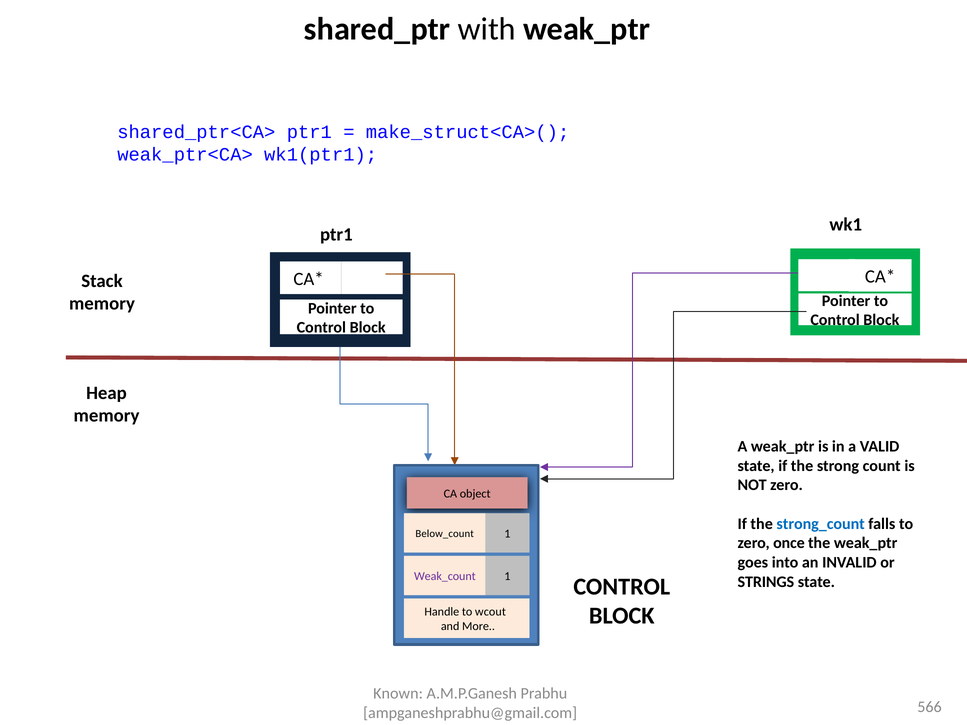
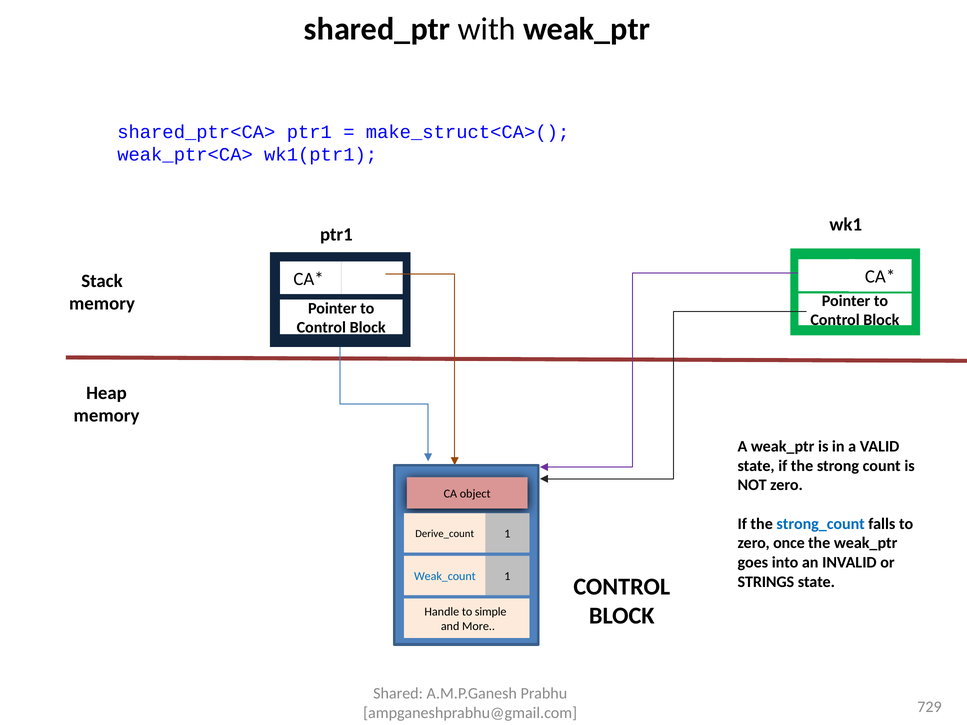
Below_count: Below_count -> Derive_count (445, 534)
Weak_count colour: purple -> blue (445, 577)
wcout: wcout -> simple (491, 612)
Known: Known -> Shared (398, 694)
566: 566 -> 729 (929, 707)
